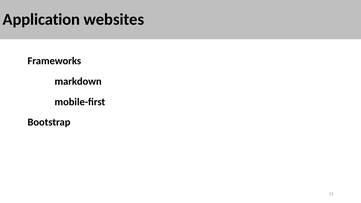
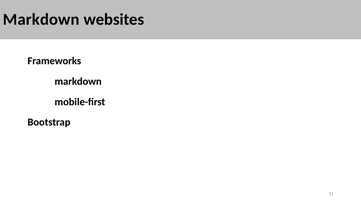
Application: Application -> Markdown (41, 20)
